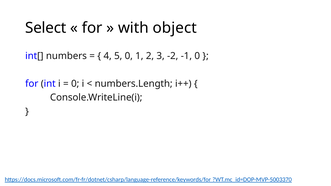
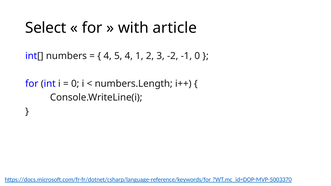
object: object -> article (175, 28)
5 0: 0 -> 4 (129, 56)
